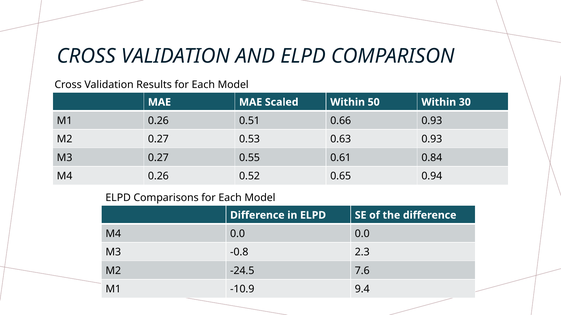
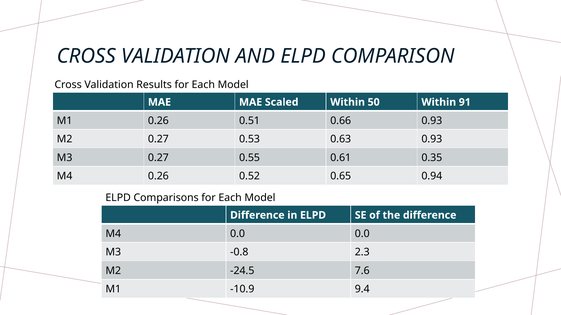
30: 30 -> 91 (465, 102)
0.84: 0.84 -> 0.35 (432, 158)
